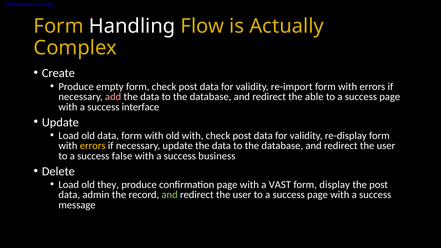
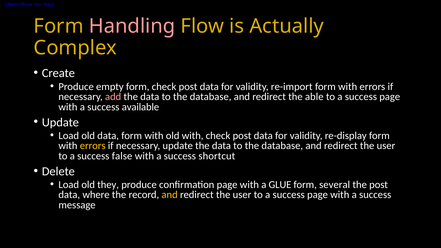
Handling colour: white -> pink (132, 26)
interface: interface -> available (140, 107)
business: business -> shortcut (217, 156)
VAST: VAST -> GLUE (280, 185)
display: display -> several (335, 185)
admin: admin -> where (96, 195)
and colour: light green -> yellow (170, 195)
